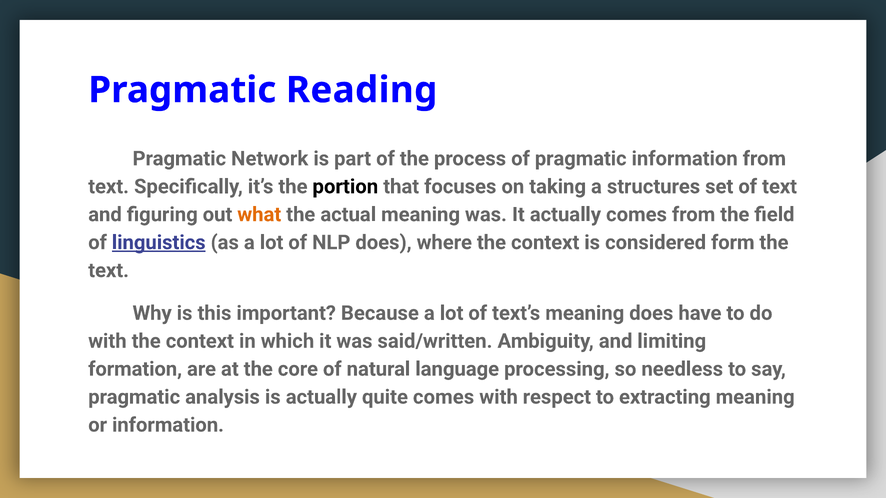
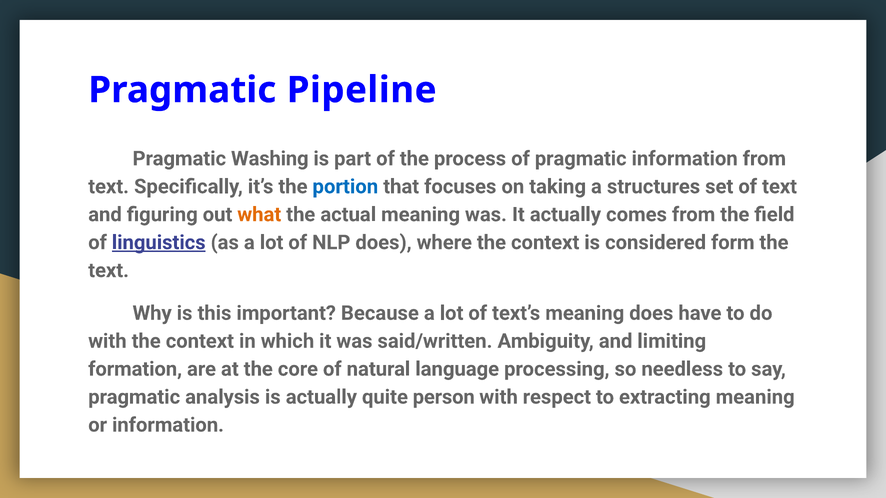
Reading: Reading -> Pipeline (362, 90)
Network: Network -> Washing (270, 159)
portion colour: black -> blue (345, 187)
quite comes: comes -> person (444, 397)
